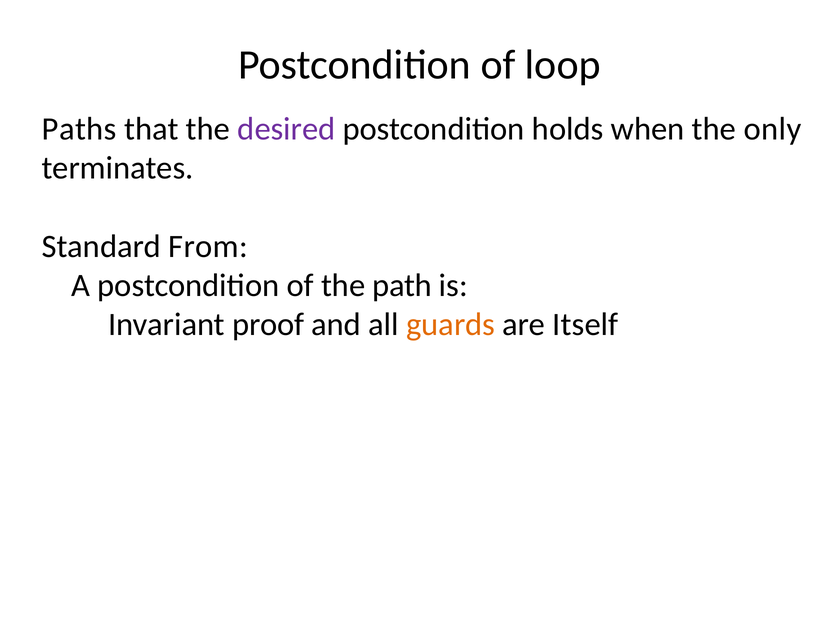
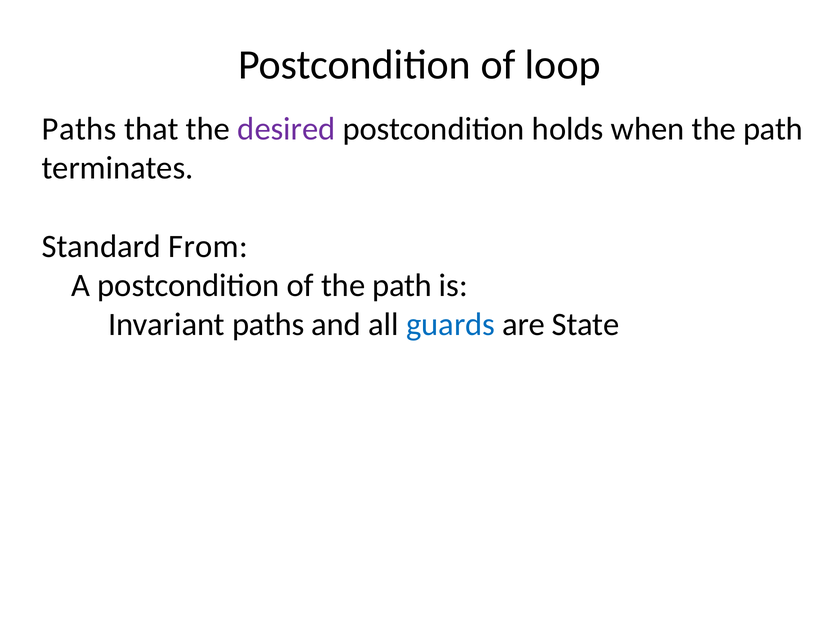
when the only: only -> path (773, 129)
Invariant proof: proof -> paths (268, 325)
guards colour: orange -> blue (451, 325)
Itself: Itself -> State (586, 325)
